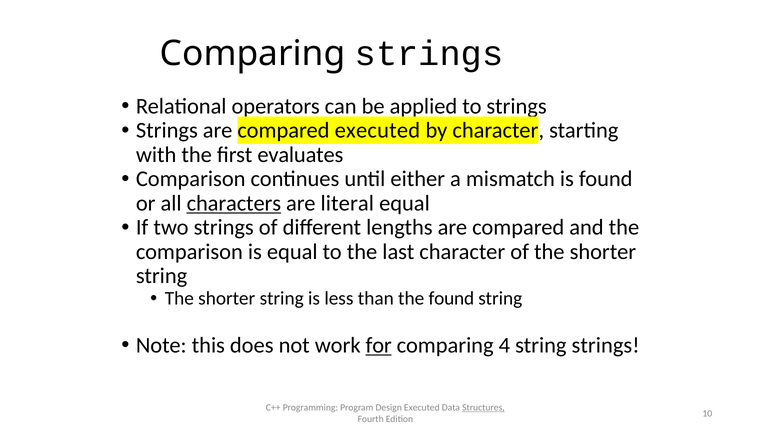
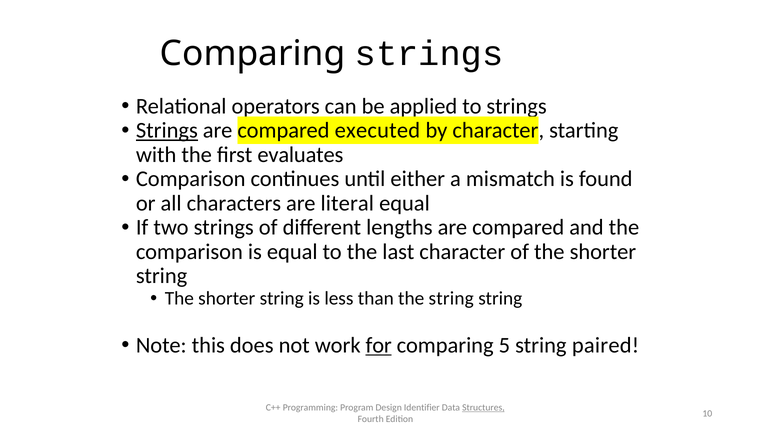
Strings underline: none -> present (167, 131)
characters underline: present -> none (234, 204)
the found: found -> string (451, 299)
4: 4 -> 5 (504, 346)
string strings: strings -> paired (606, 346)
Design Executed: Executed -> Identifier (422, 408)
